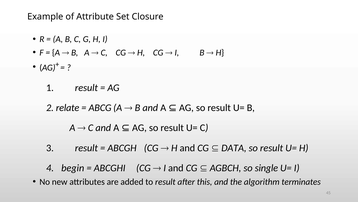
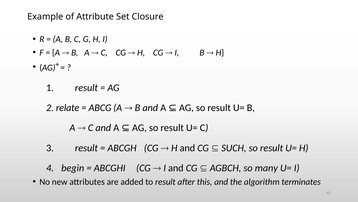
DATA: DATA -> SUCH (234, 147)
single: single -> many (266, 167)
